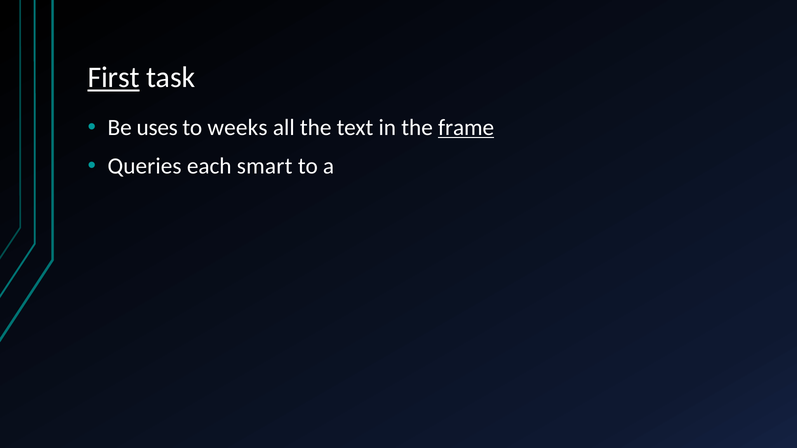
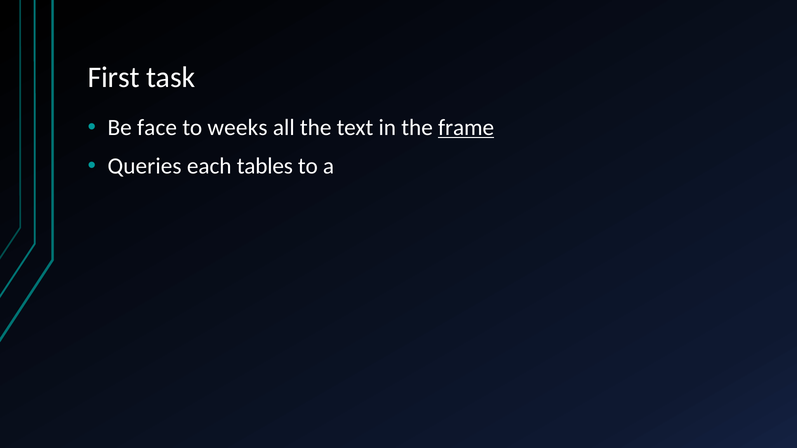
First underline: present -> none (114, 78)
uses: uses -> face (157, 128)
smart: smart -> tables (265, 166)
